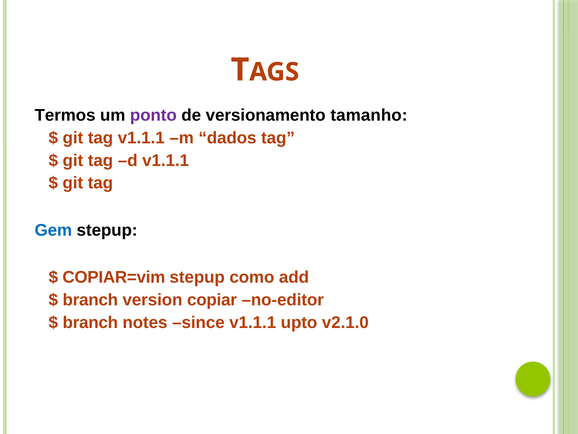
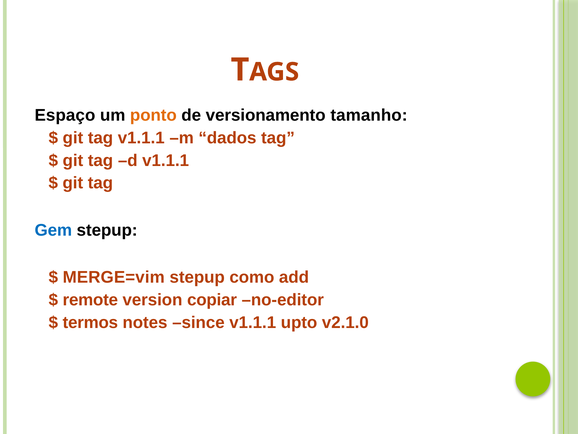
Termos: Termos -> Espaço (65, 115)
ponto colour: purple -> orange (153, 115)
COPIAR=vim: COPIAR=vim -> MERGE=vim (114, 277)
branch: branch -> remote (90, 300)
branch: branch -> termos (90, 322)
